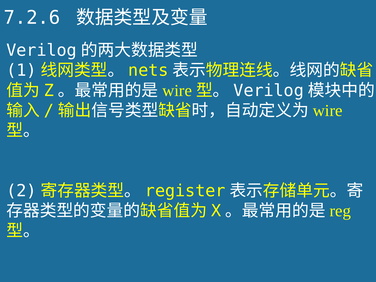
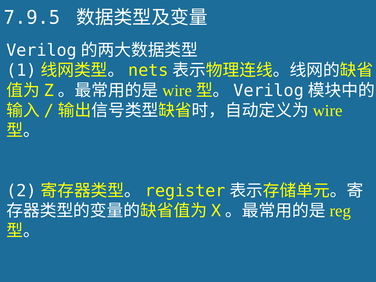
7.2.6: 7.2.6 -> 7.9.5 (32, 18)
